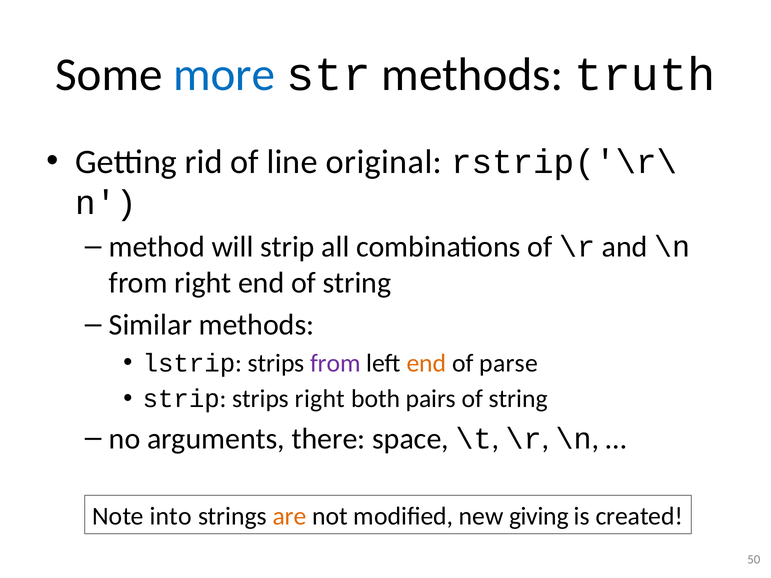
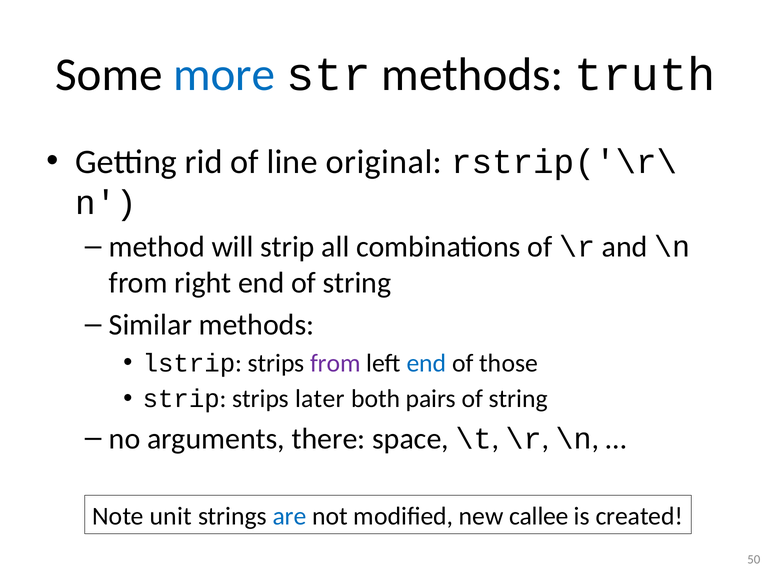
end colour: orange -> blue (426, 363)
parse: parse -> those (509, 363)
strips right: right -> later (320, 399)
into: into -> unit (171, 517)
are colour: orange -> blue (290, 517)
giving: giving -> callee (539, 517)
